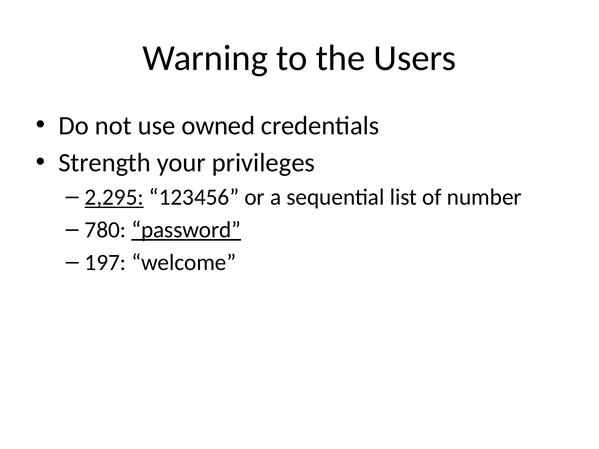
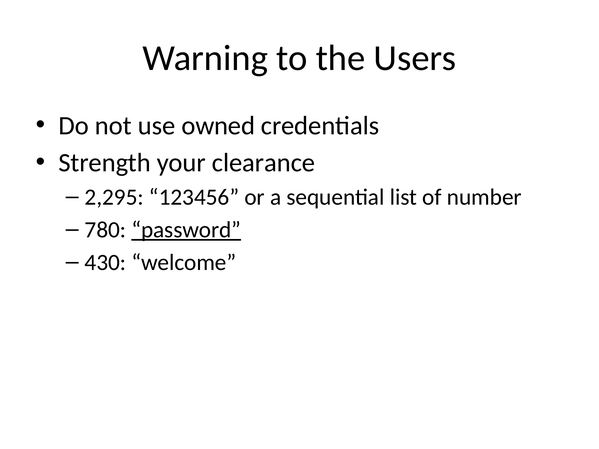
privileges: privileges -> clearance (264, 163)
2,295 underline: present -> none (114, 197)
197: 197 -> 430 (105, 263)
